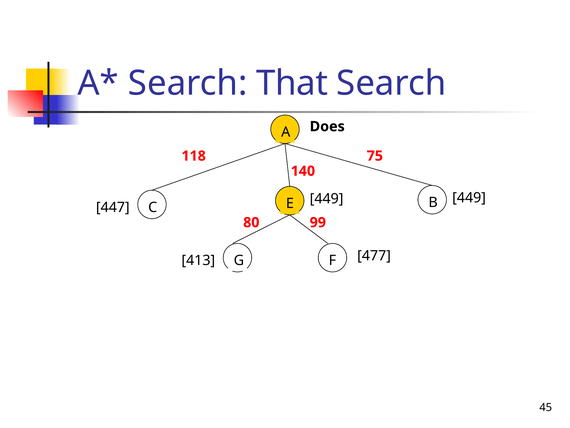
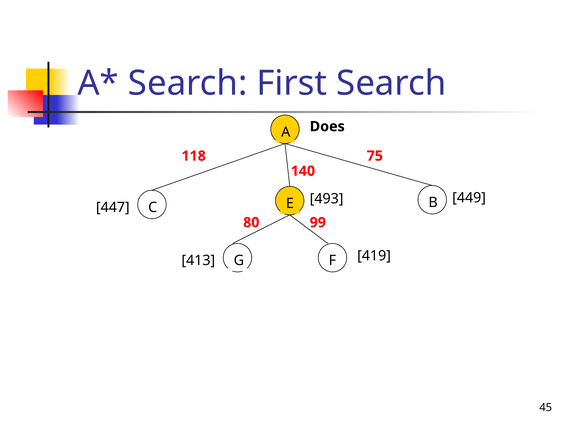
That: That -> First (292, 83)
449: 449 -> 493 (327, 199)
477: 477 -> 419 (374, 256)
